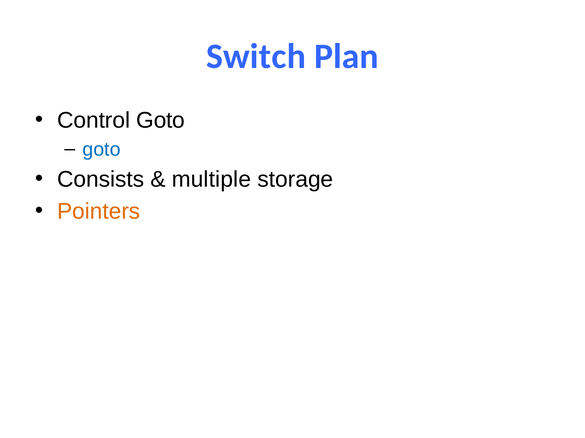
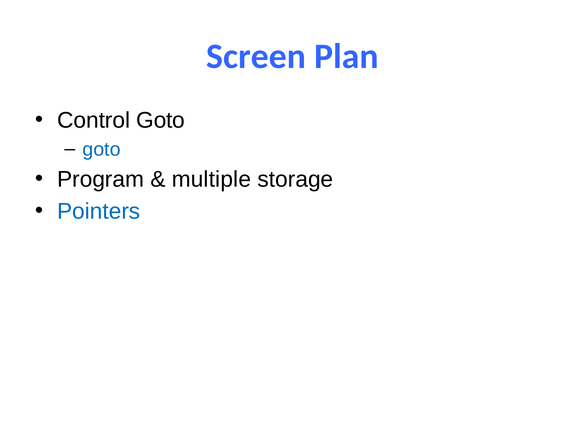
Switch: Switch -> Screen (256, 57)
Consists: Consists -> Program (101, 180)
Pointers colour: orange -> blue (99, 212)
